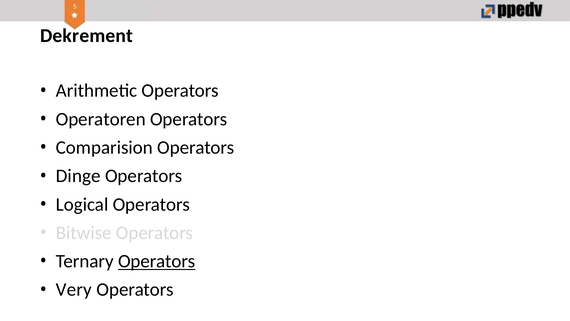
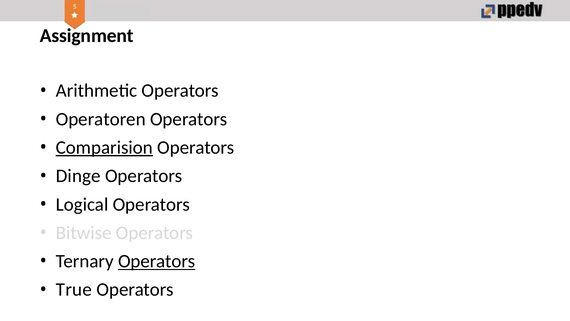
Dekrement: Dekrement -> Assignment (87, 35)
Comparision underline: none -> present (104, 147)
Very: Very -> True (74, 289)
